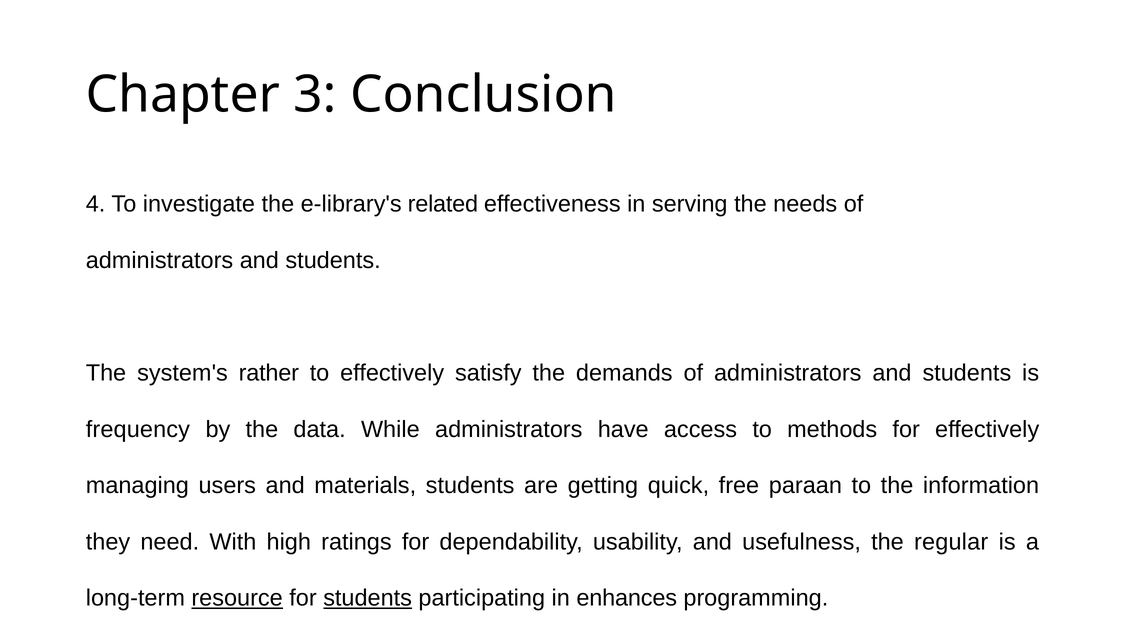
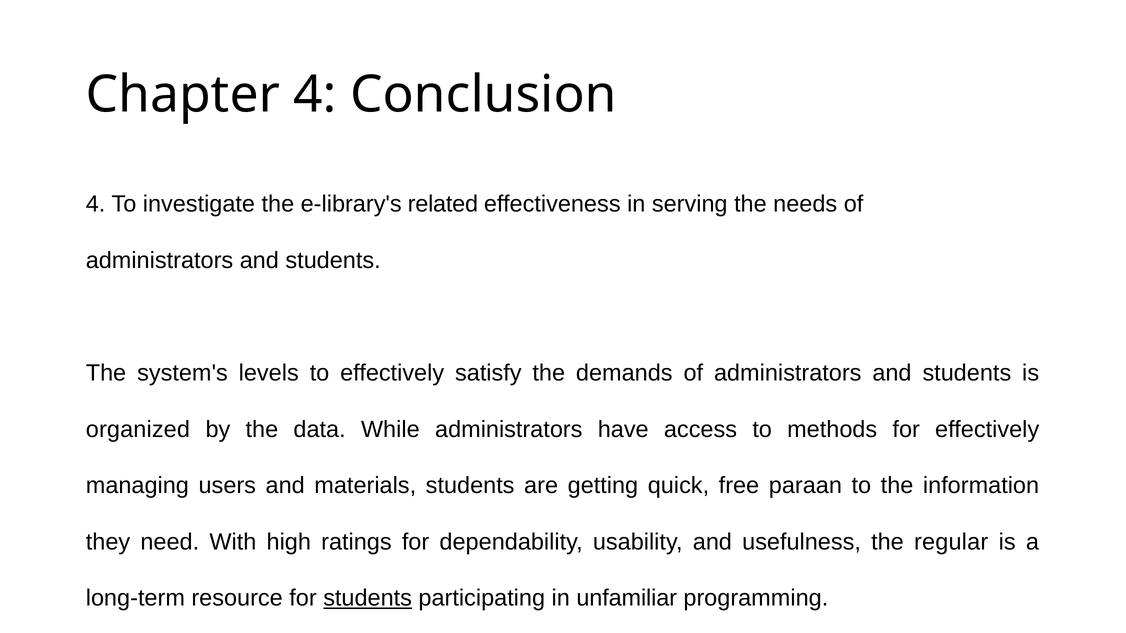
Chapter 3: 3 -> 4 (315, 95)
rather: rather -> levels (269, 373)
frequency: frequency -> organized (138, 430)
resource underline: present -> none (237, 598)
enhances: enhances -> unfamiliar (627, 598)
